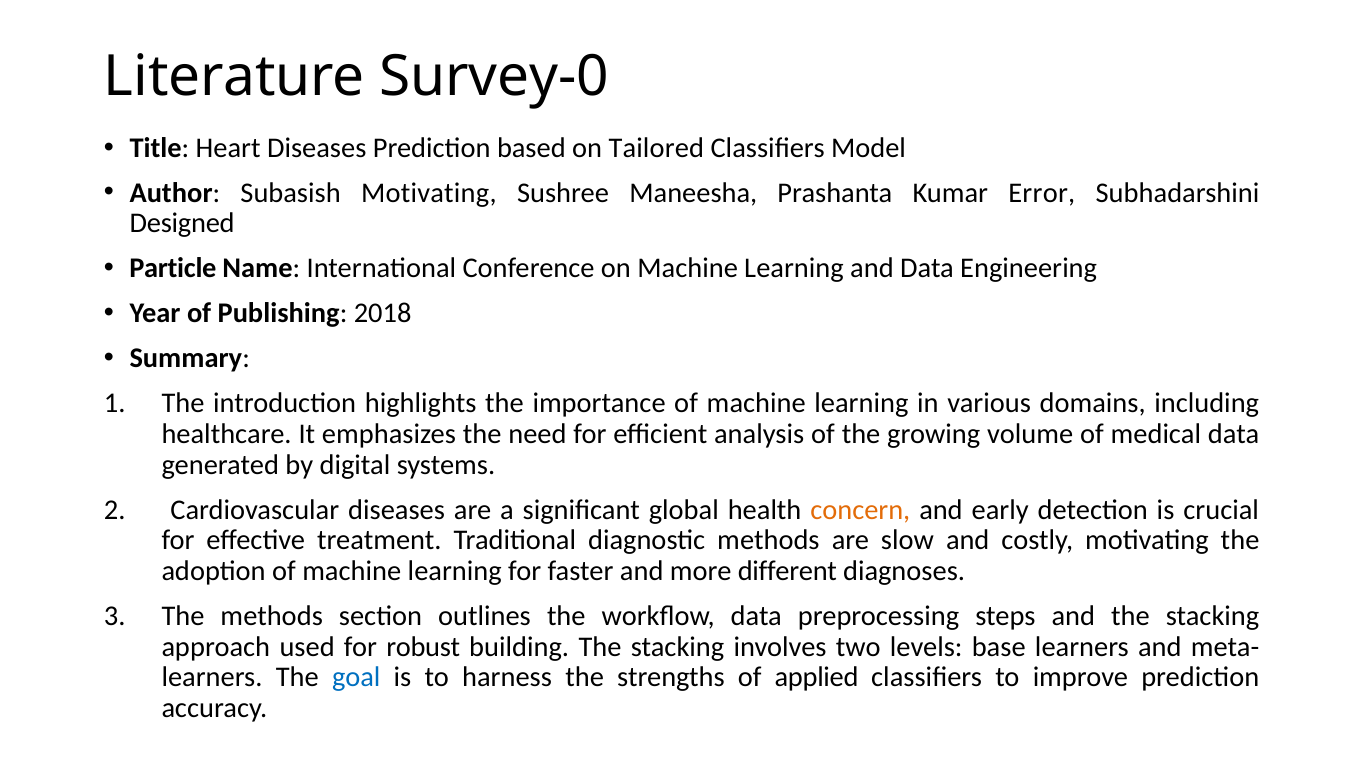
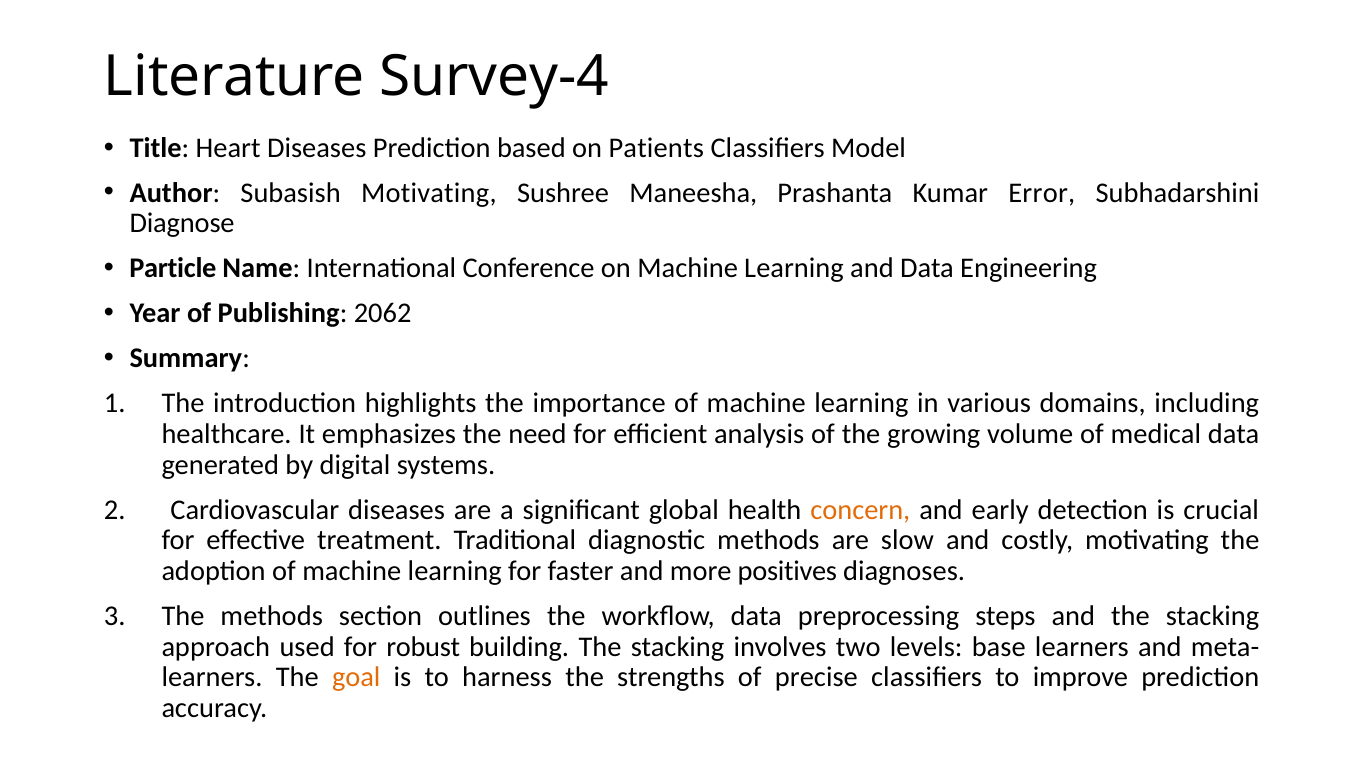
Survey-0: Survey-0 -> Survey-4 (494, 76)
Tailored: Tailored -> Patients (656, 148)
Designed: Designed -> Diagnose (182, 223)
2018: 2018 -> 2062 (383, 313)
different: different -> positives (787, 571)
goal colour: blue -> orange (356, 677)
applied: applied -> precise (816, 677)
